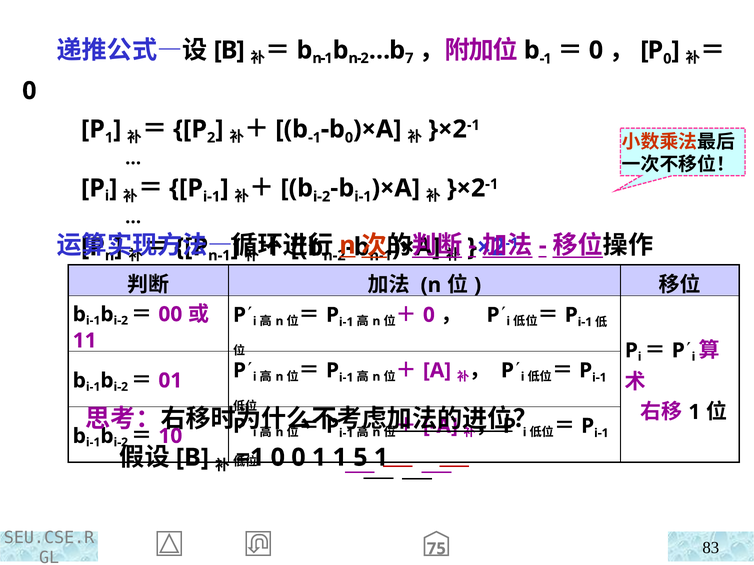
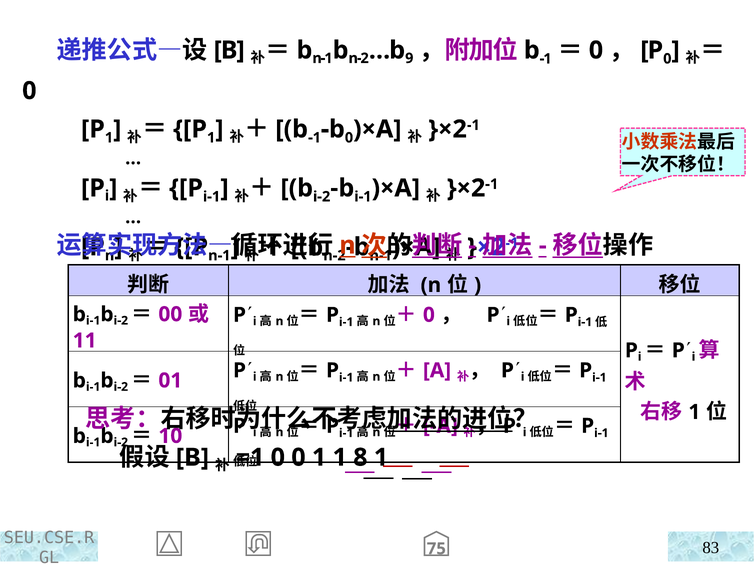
7: 7 -> 9 (409, 58)
2: 2 -> 1 (211, 138)
5: 5 -> 8 (360, 458)
